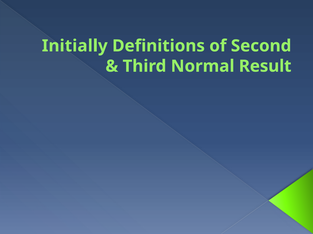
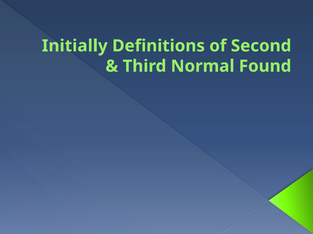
Result: Result -> Found (265, 66)
